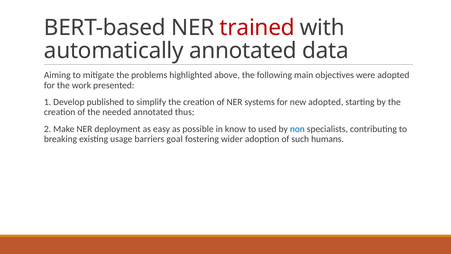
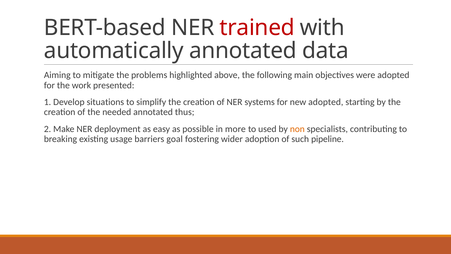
published: published -> situations (105, 102)
know: know -> more (235, 129)
non colour: blue -> orange (297, 129)
humans: humans -> pipeline (327, 139)
